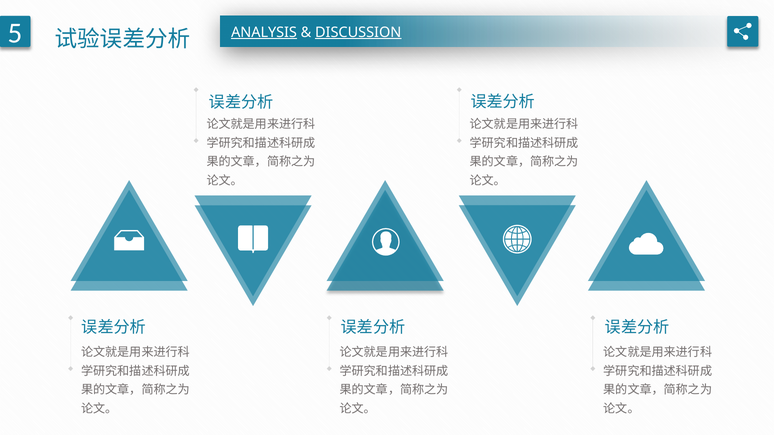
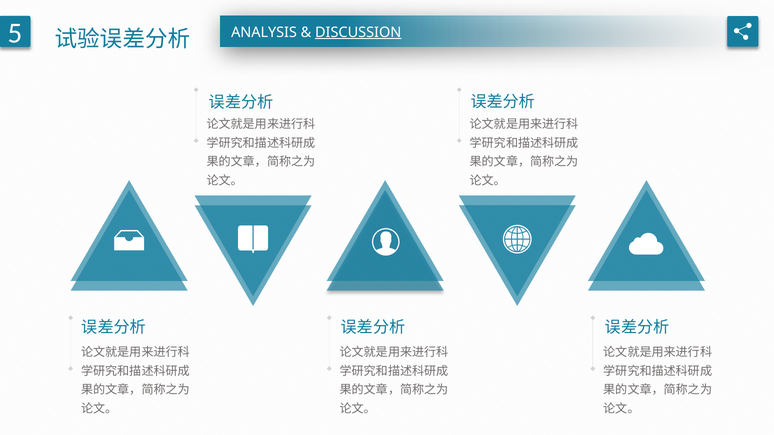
ANALYSIS underline: present -> none (264, 32)
